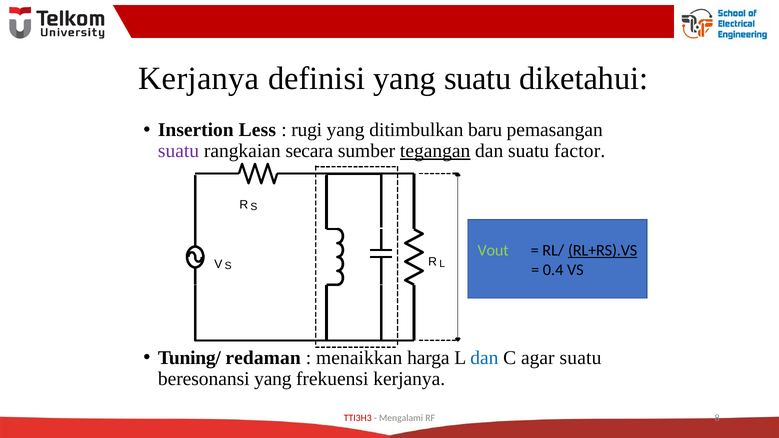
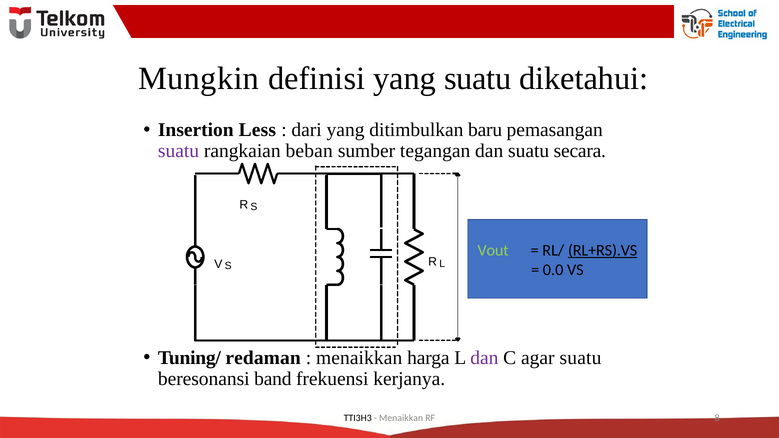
Kerjanya: Kerjanya -> Mungkin (199, 79)
rugi: rugi -> dari (307, 130)
secara: secara -> beban (309, 151)
tegangan underline: present -> none (435, 151)
factor: factor -> secara (580, 151)
0.4: 0.4 -> 0.0 (553, 270)
dan colour: blue -> purple (484, 358)
beresonansi yang: yang -> band (273, 379)
TTI3H3 colour: red -> black (358, 418)
Mengalami: Mengalami -> Menaikkan (401, 418)
